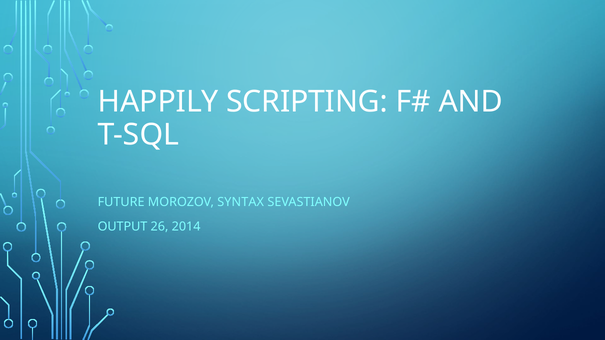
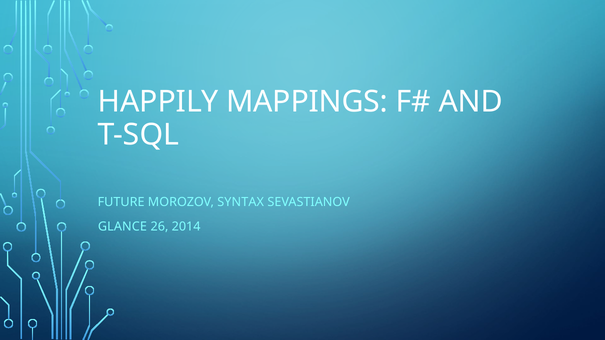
SCRIPTING: SCRIPTING -> MAPPINGS (307, 102)
OUTPUT: OUTPUT -> GLANCE (122, 227)
